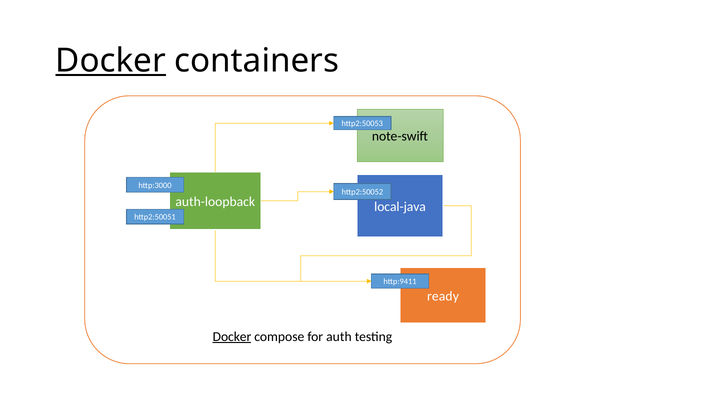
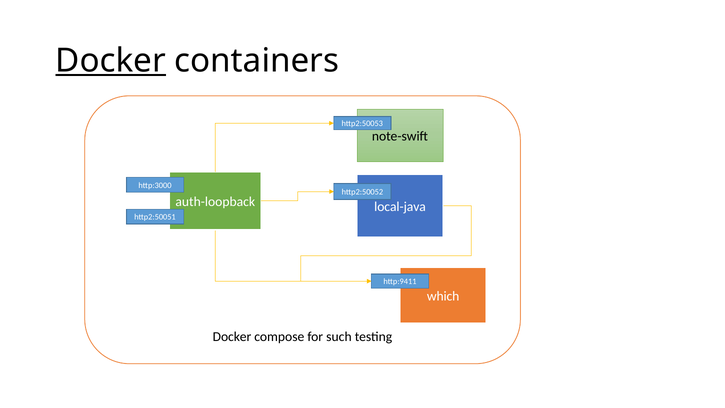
ready: ready -> which (443, 296)
Docker underline: present -> none (232, 337)
auth: auth -> such (339, 337)
